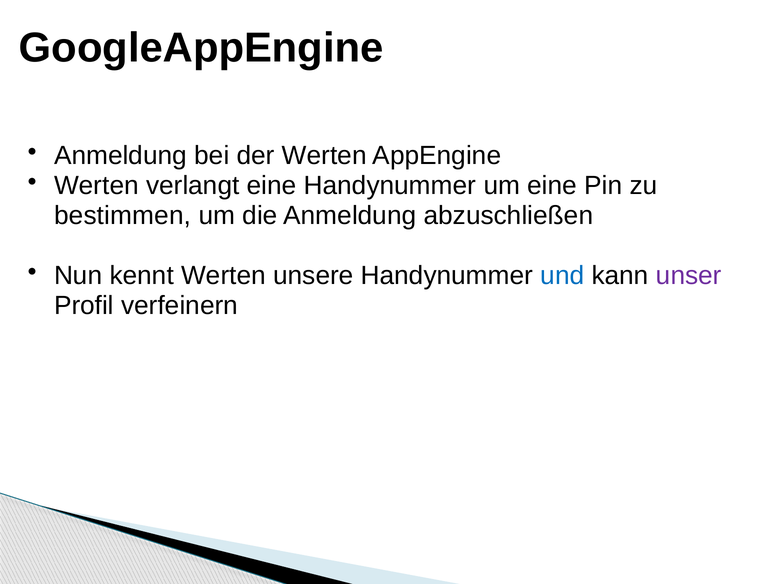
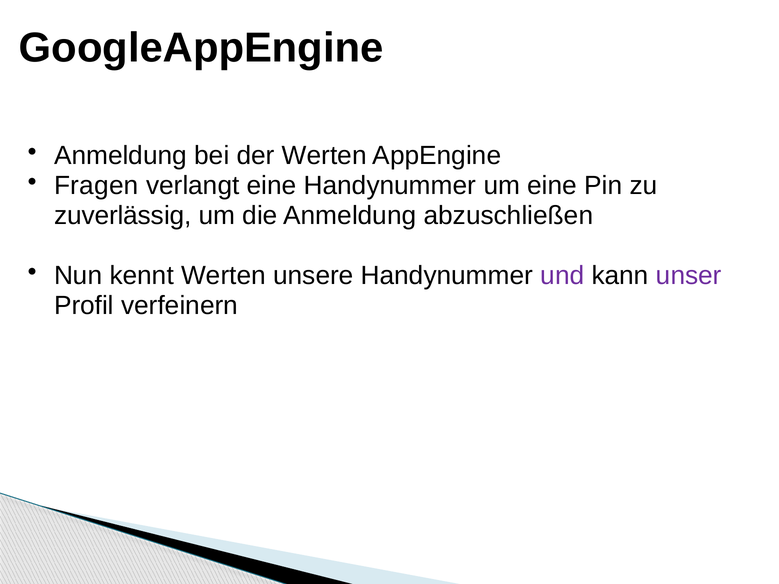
Werten: Werten -> Fragen (96, 186)
bestimmen: bestimmen -> zuverlässig (123, 216)
und colour: blue -> purple (562, 276)
